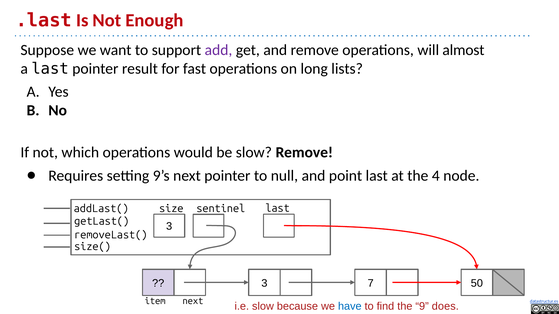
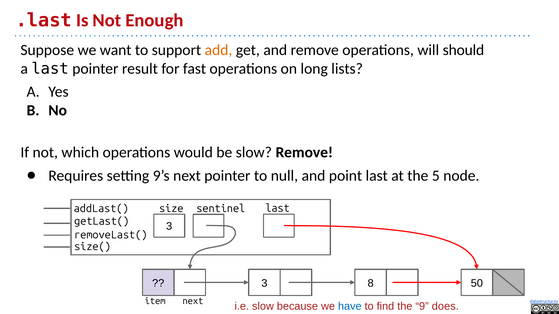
add colour: purple -> orange (218, 50)
almost: almost -> should (463, 50)
4: 4 -> 5 (436, 176)
7: 7 -> 8 (371, 284)
